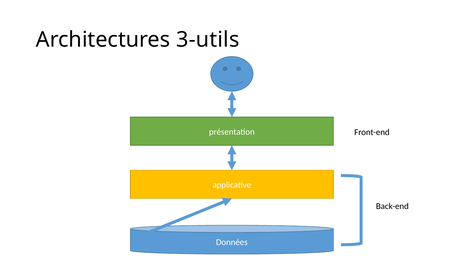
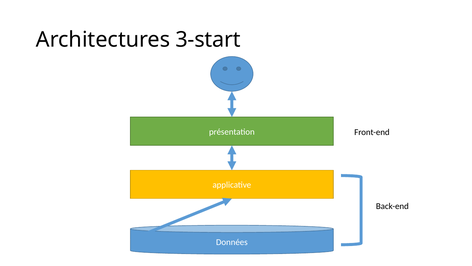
3-utils: 3-utils -> 3-start (208, 40)
